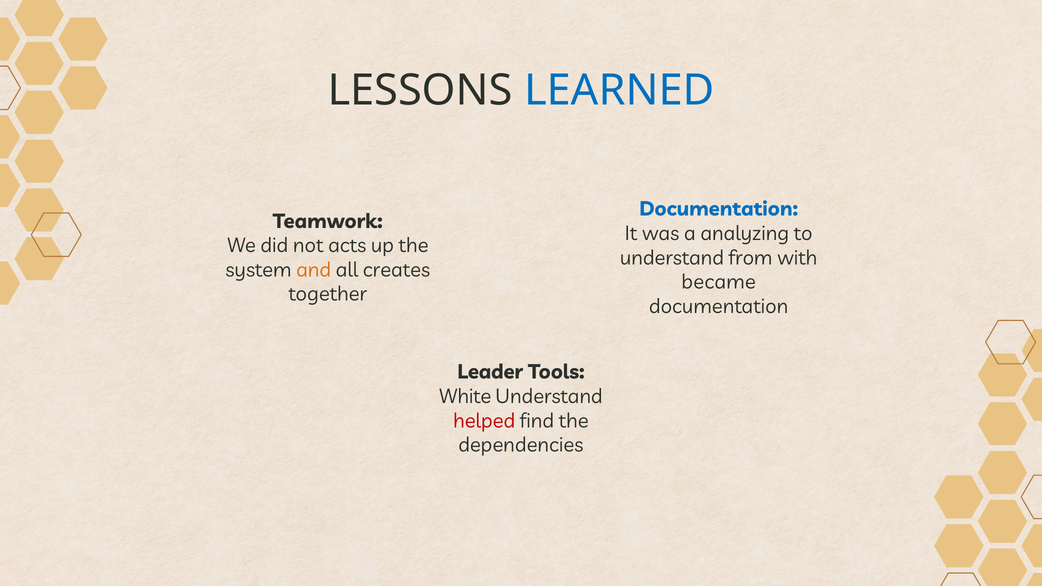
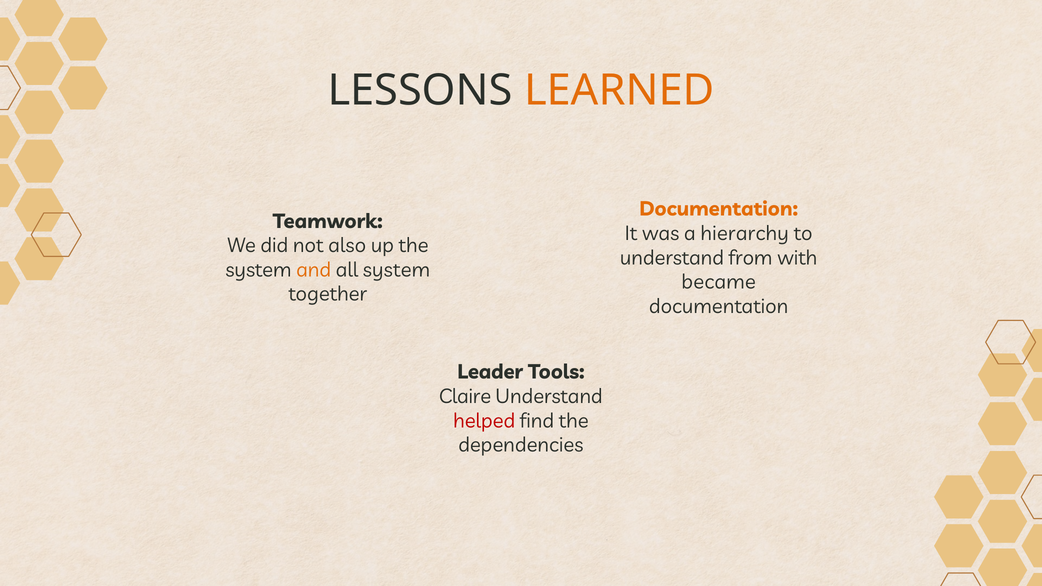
LEARNED colour: blue -> orange (619, 90)
Documentation colour: blue -> orange (719, 209)
analyzing: analyzing -> hierarchy (745, 234)
acts: acts -> also (347, 246)
all creates: creates -> system (396, 270)
White: White -> Claire (465, 397)
